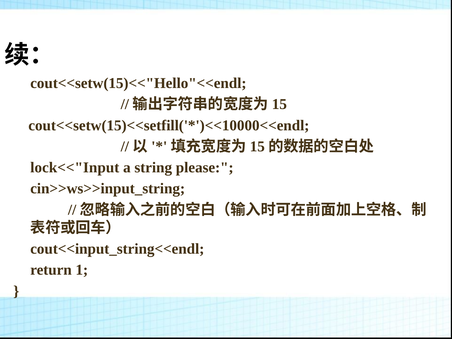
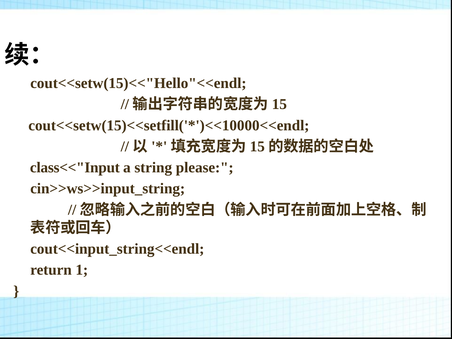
lock<<"Input: lock<<"Input -> class<<"Input (75, 168)
